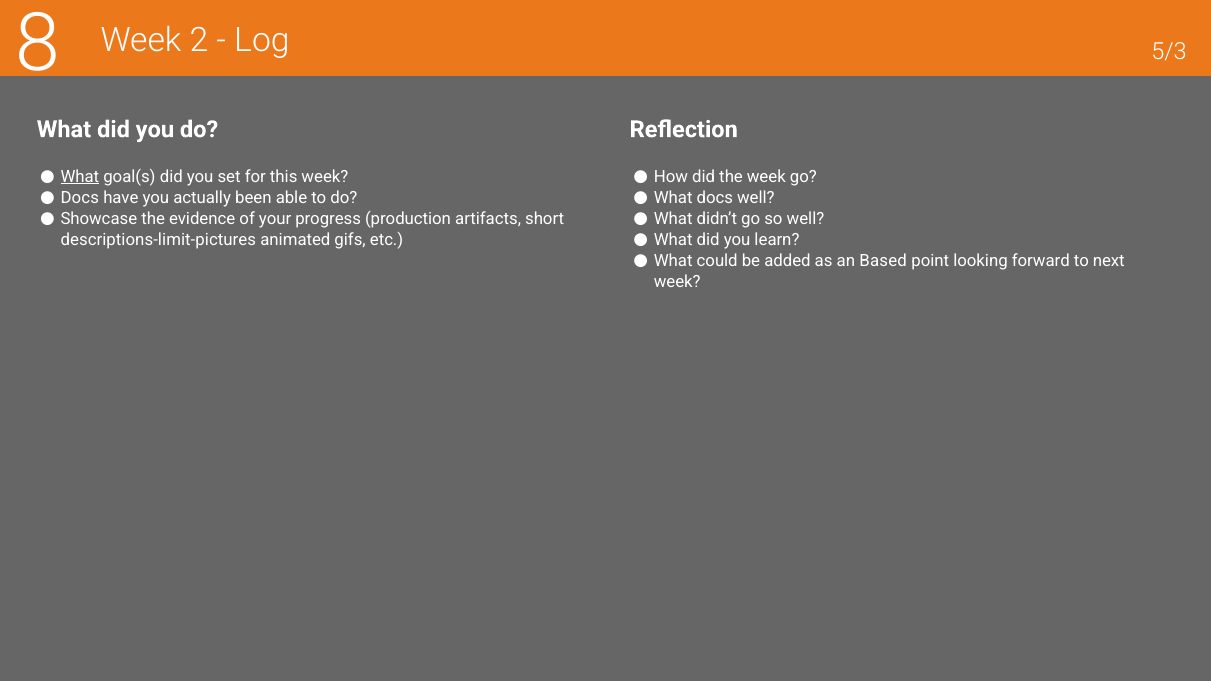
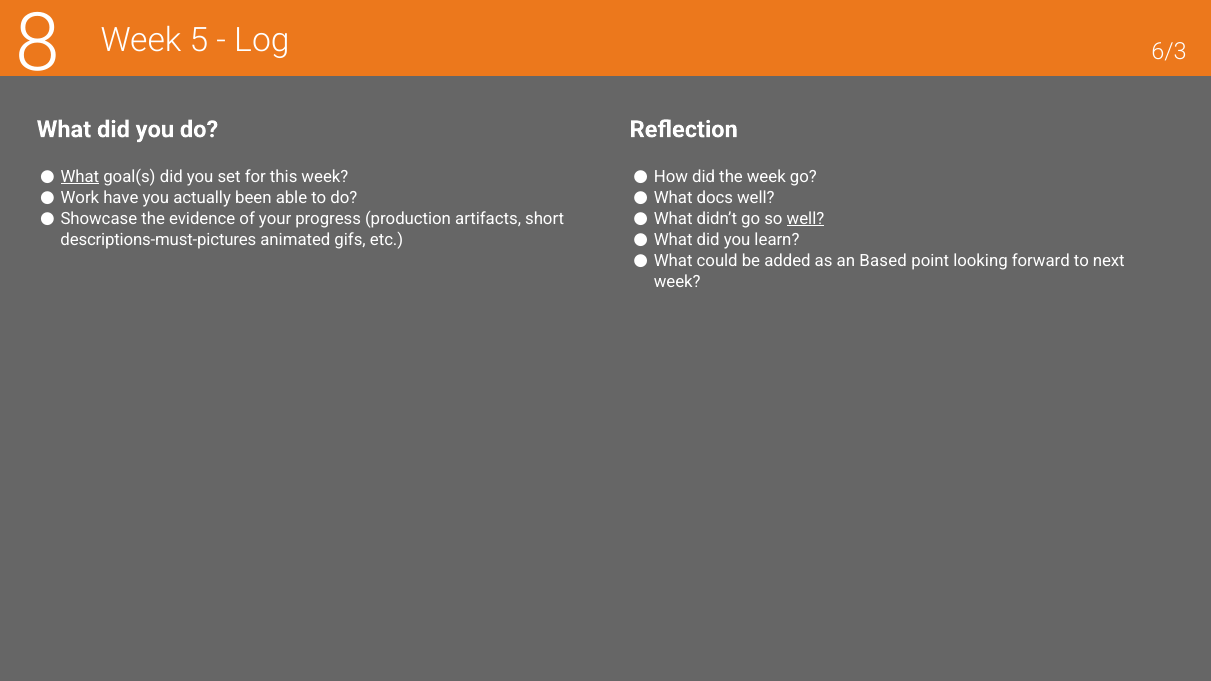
2: 2 -> 5 (199, 40)
5/3: 5/3 -> 6/3 (1169, 51)
Docs: Docs -> Work (80, 198)
well underline: none -> present (806, 219)
descriptions-limit-pictures: descriptions-limit-pictures -> descriptions-must-pictures (158, 240)
